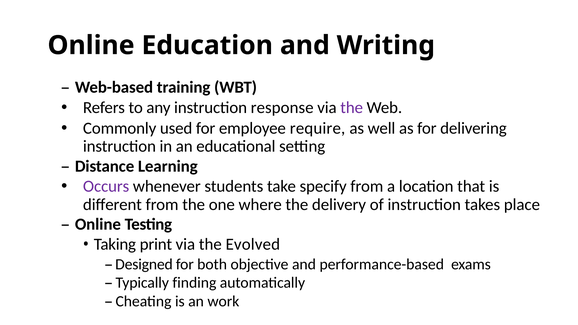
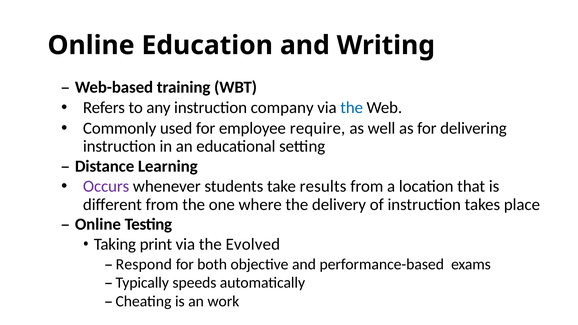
response: response -> company (282, 108)
the colour: purple -> blue (352, 108)
specify: specify -> results (323, 186)
Designed: Designed -> Respond (144, 265)
finding: finding -> speeds (194, 283)
